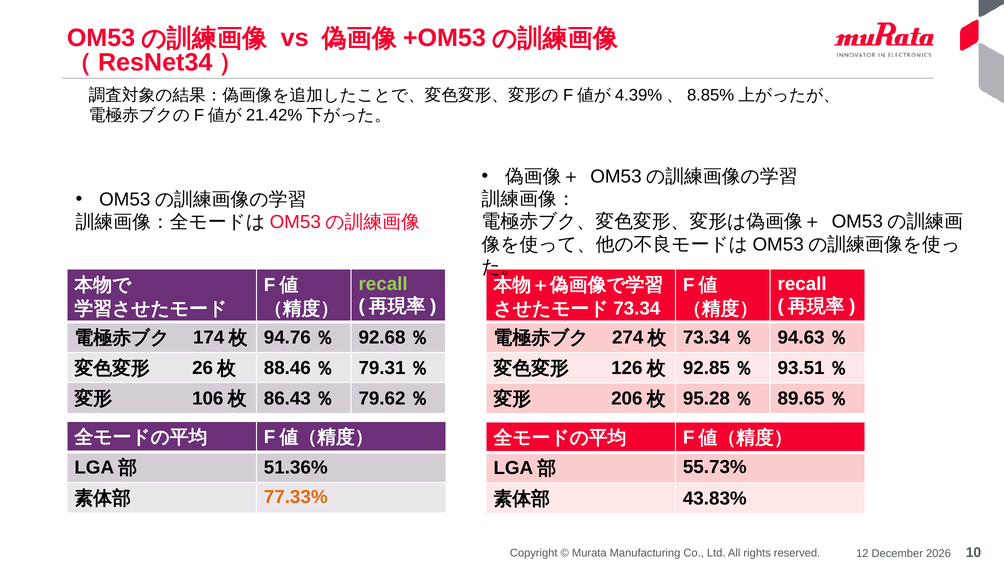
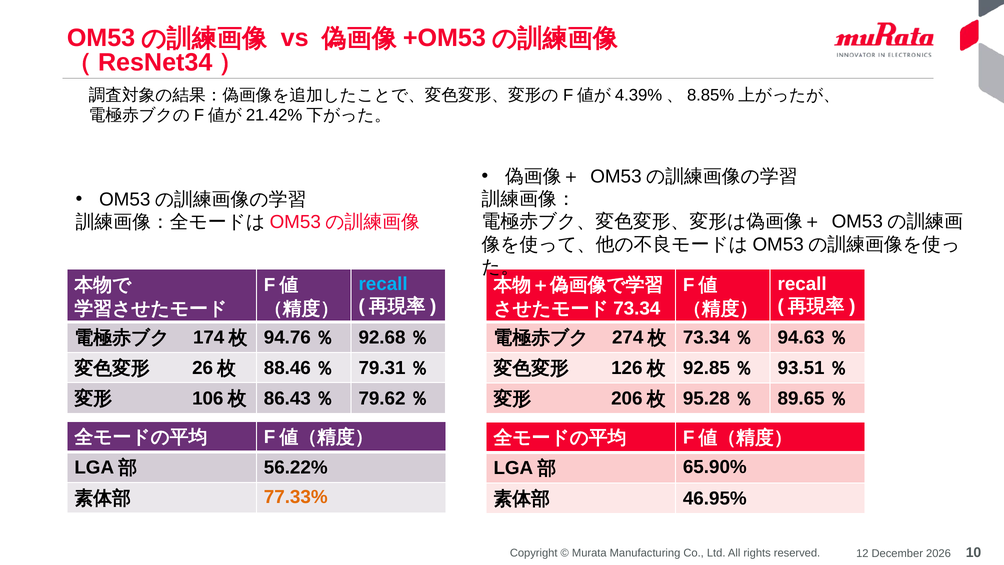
recall colour: light green -> light blue (383, 284)
51.36%: 51.36% -> 56.22% (296, 467)
55.73%: 55.73% -> 65.90% (715, 467)
43.83%: 43.83% -> 46.95% (715, 498)
